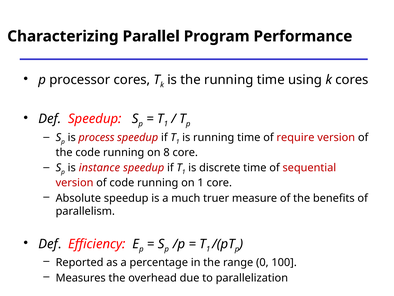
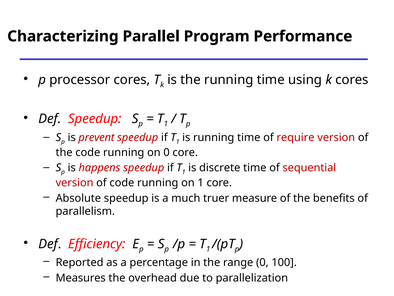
process: process -> prevent (96, 137)
on 8: 8 -> 0 (167, 152)
instance: instance -> happens (99, 168)
